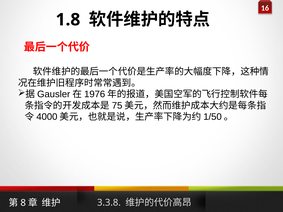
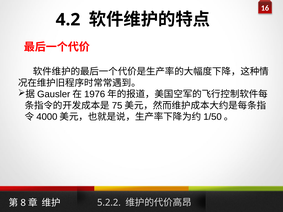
1.8: 1.8 -> 4.2 (68, 20)
3.3.8: 3.3.8 -> 5.2.2 (109, 203)
